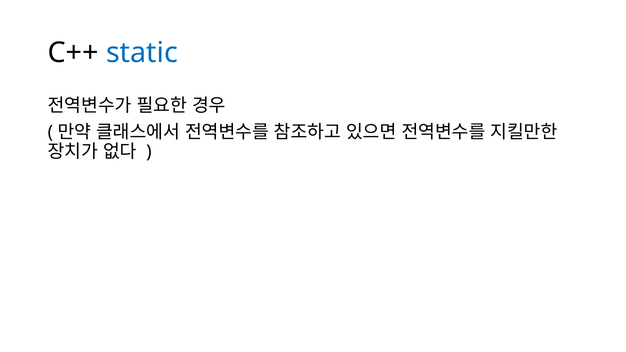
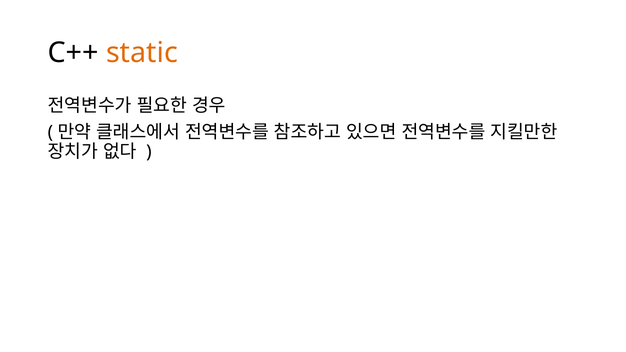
static colour: blue -> orange (142, 53)
